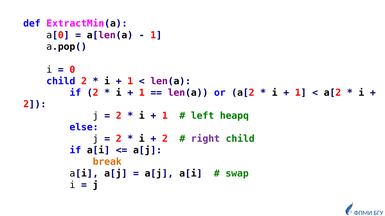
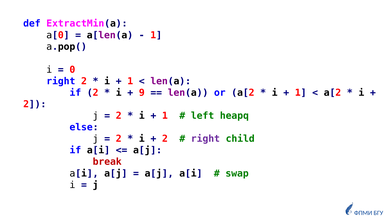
child: child -> right (61, 81)
1: 1 -> 9 (142, 93)
break colour: orange -> red (107, 162)
